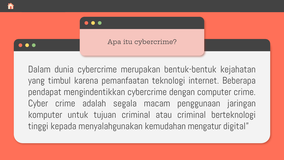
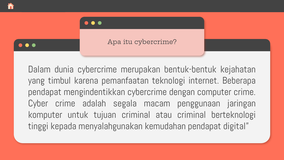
kemudahan mengatur: mengatur -> pendapat (205, 126)
